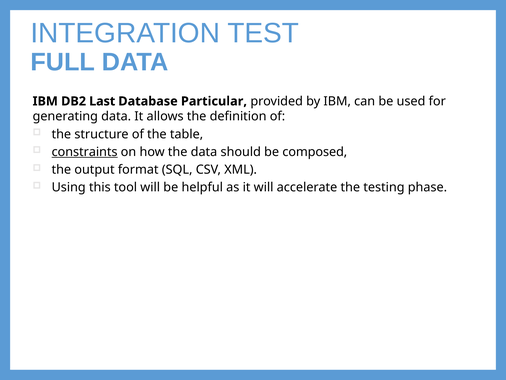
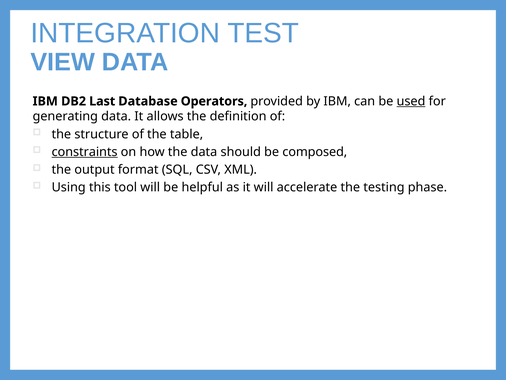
FULL: FULL -> VIEW (63, 62)
Particular: Particular -> Operators (214, 101)
used underline: none -> present (411, 101)
